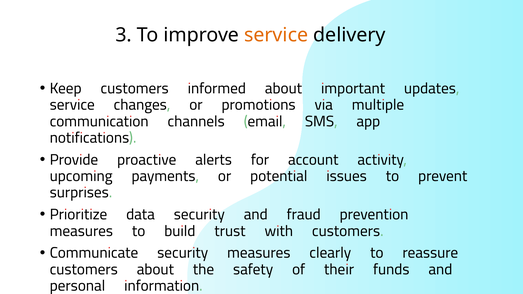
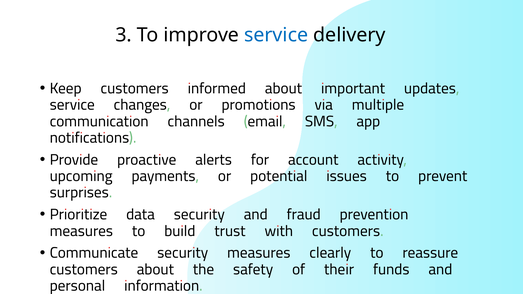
service colour: orange -> blue (276, 35)
